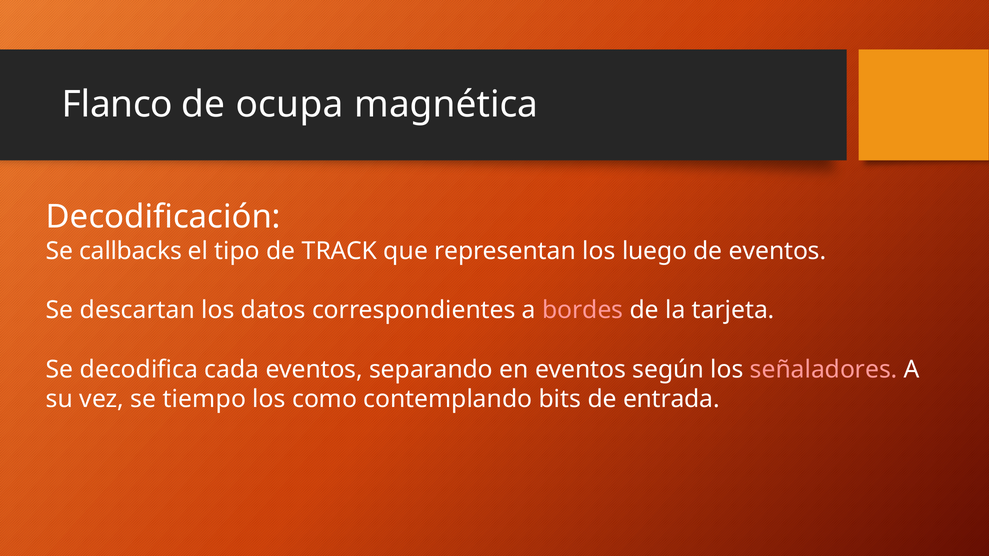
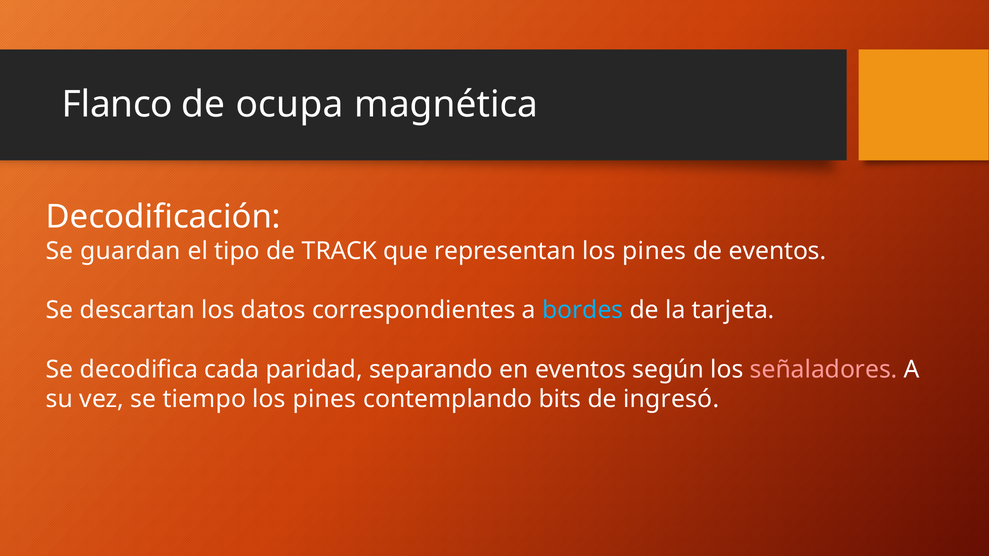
callbacks: callbacks -> guardan (130, 251)
representan los luego: luego -> pines (654, 251)
bordes colour: pink -> light blue (583, 310)
cada eventos: eventos -> paridad (314, 370)
como: como -> pines (324, 399)
entrada: entrada -> ingresó (671, 399)
